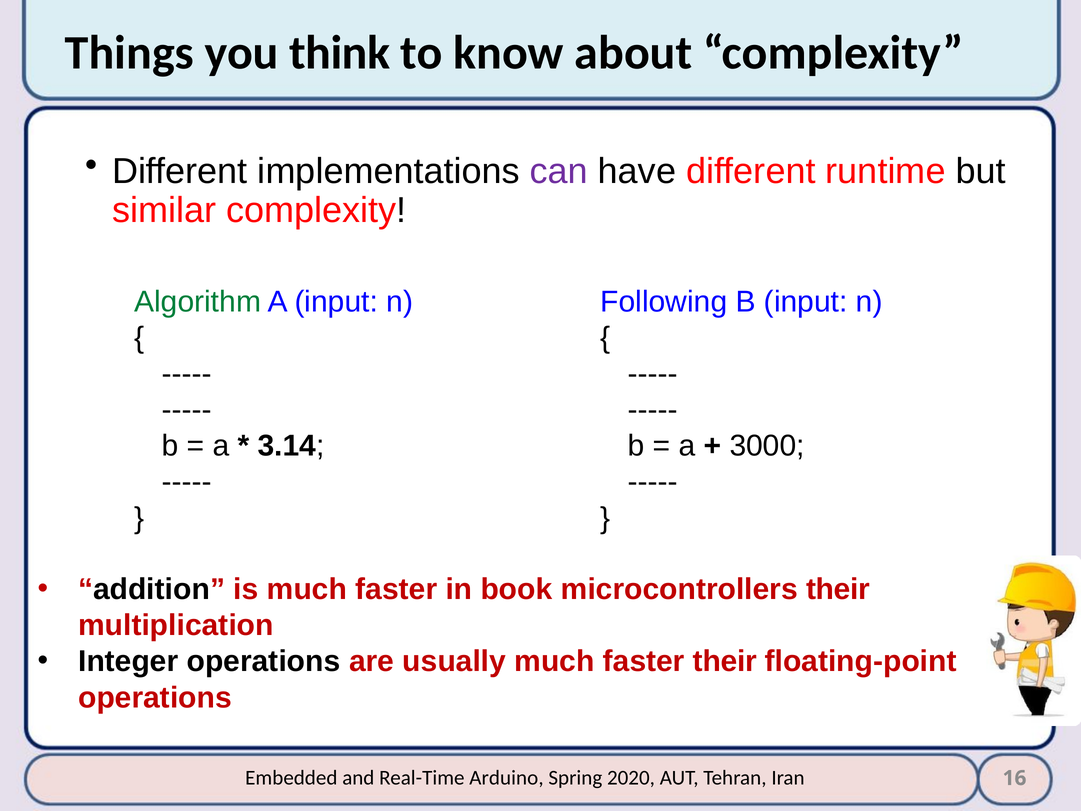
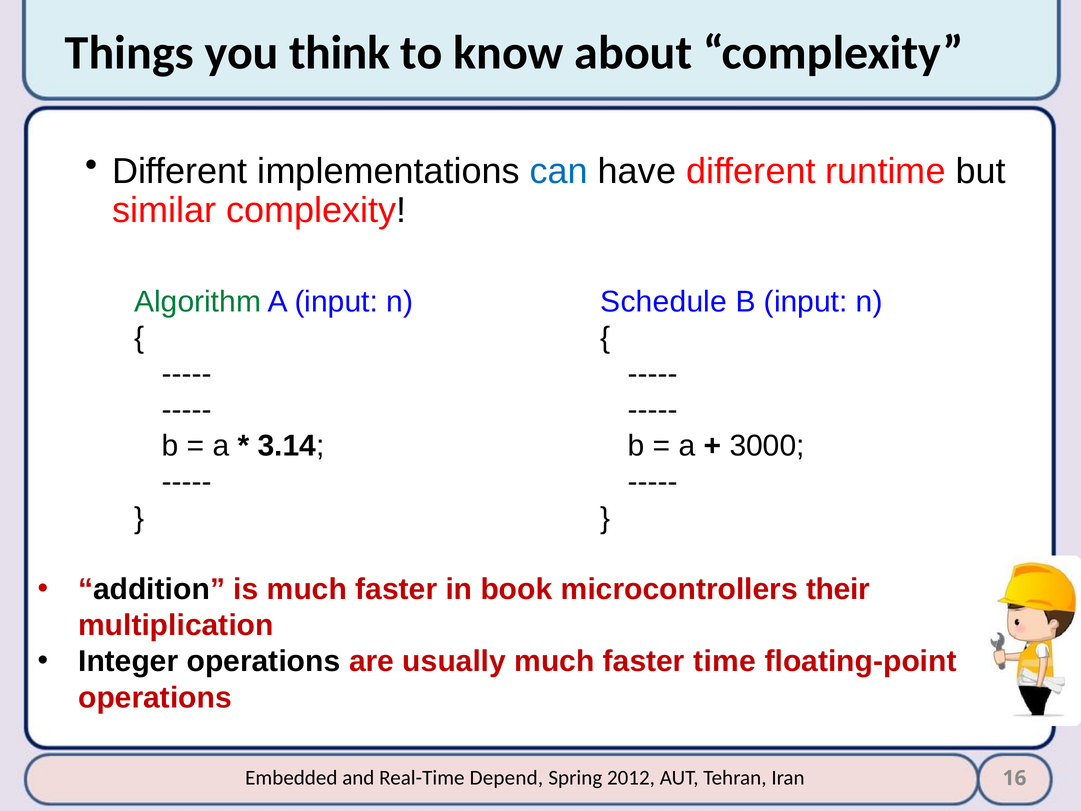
can colour: purple -> blue (559, 171)
Following: Following -> Schedule (664, 302)
faster their: their -> time (725, 661)
Arduino: Arduino -> Depend (506, 777)
2020: 2020 -> 2012 (631, 777)
